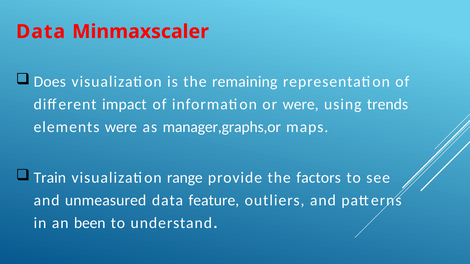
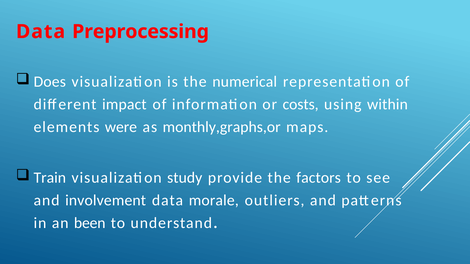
Minmaxscaler: Minmaxscaler -> Preprocessing (141, 32)
remaining: remaining -> numerical (245, 82)
or were: were -> costs (301, 105)
trends: trends -> within (387, 105)
manager,graphs,or: manager,graphs,or -> monthly,graphs,or (222, 127)
range: range -> study (185, 178)
unmeasured: unmeasured -> involvement (106, 201)
feature: feature -> morale (214, 201)
